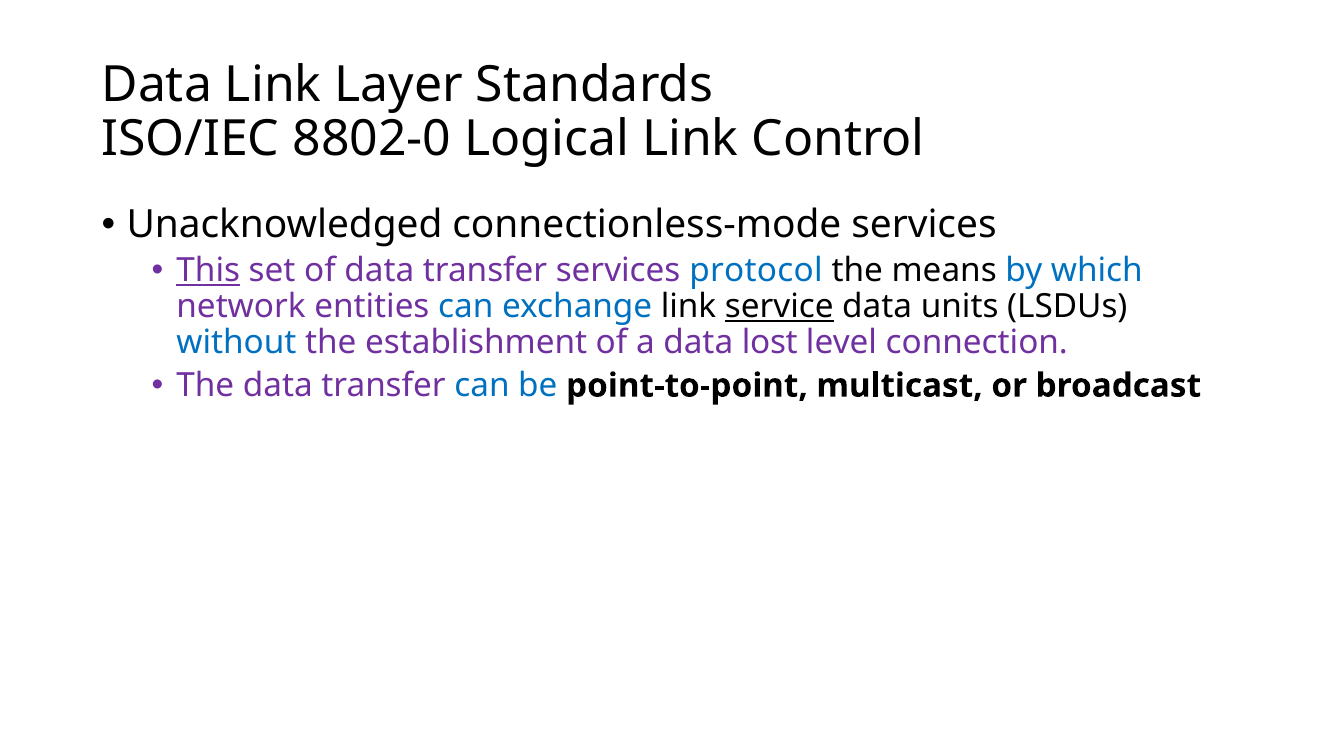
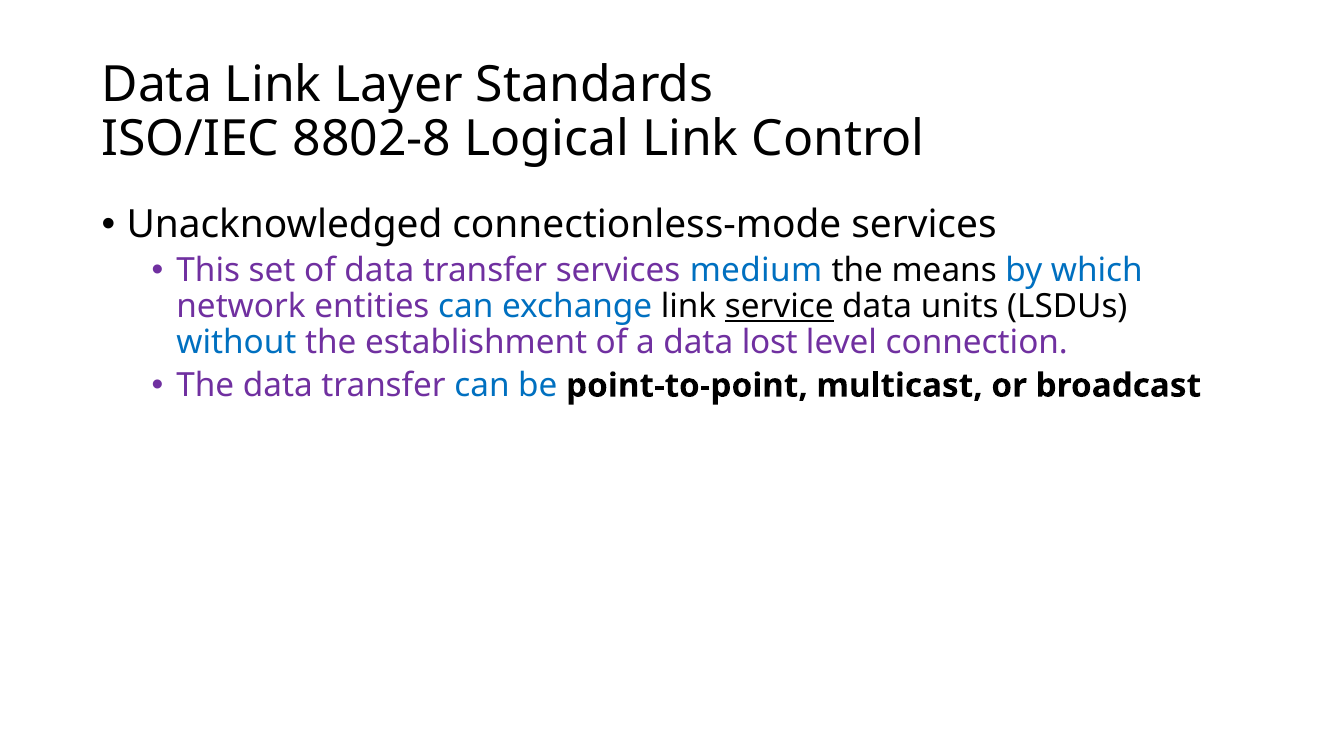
8802-0: 8802-0 -> 8802-8 (372, 139)
This underline: present -> none (208, 271)
protocol: protocol -> medium (756, 271)
